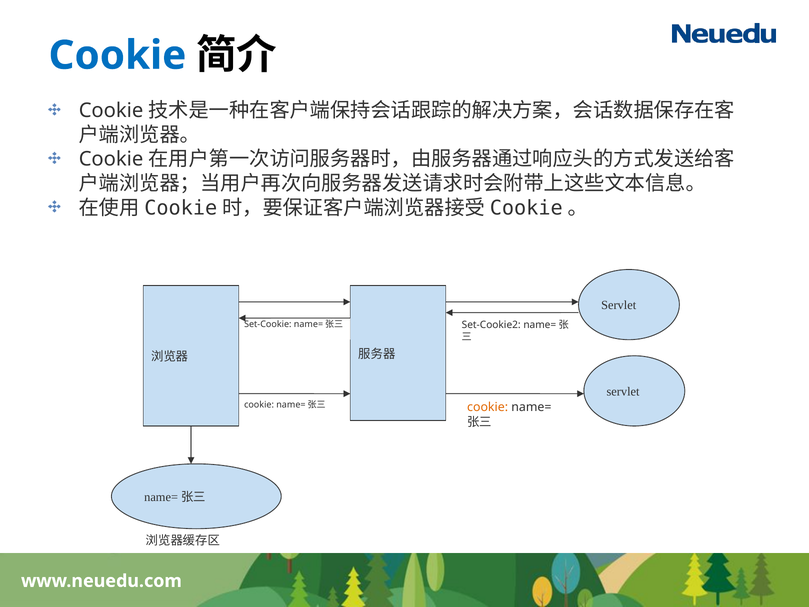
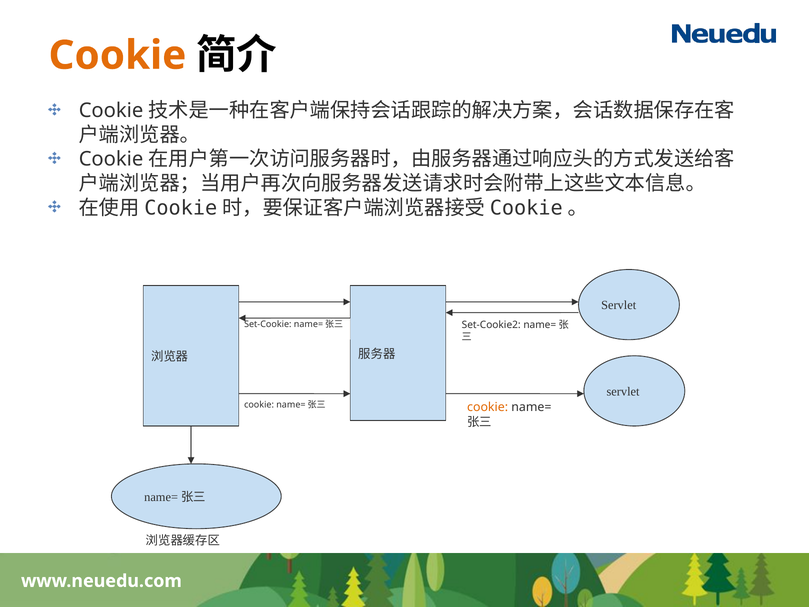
Cookie colour: blue -> orange (117, 55)
